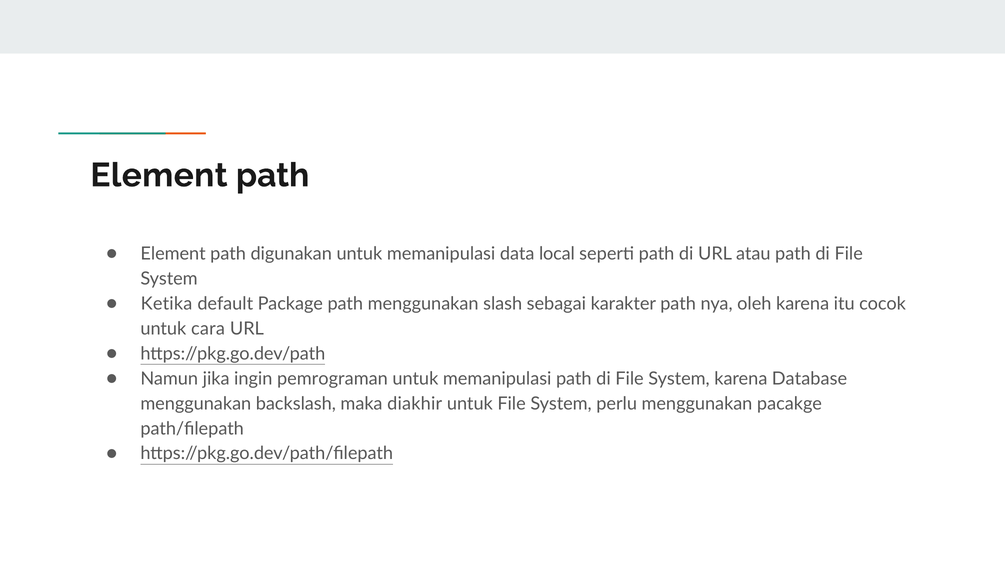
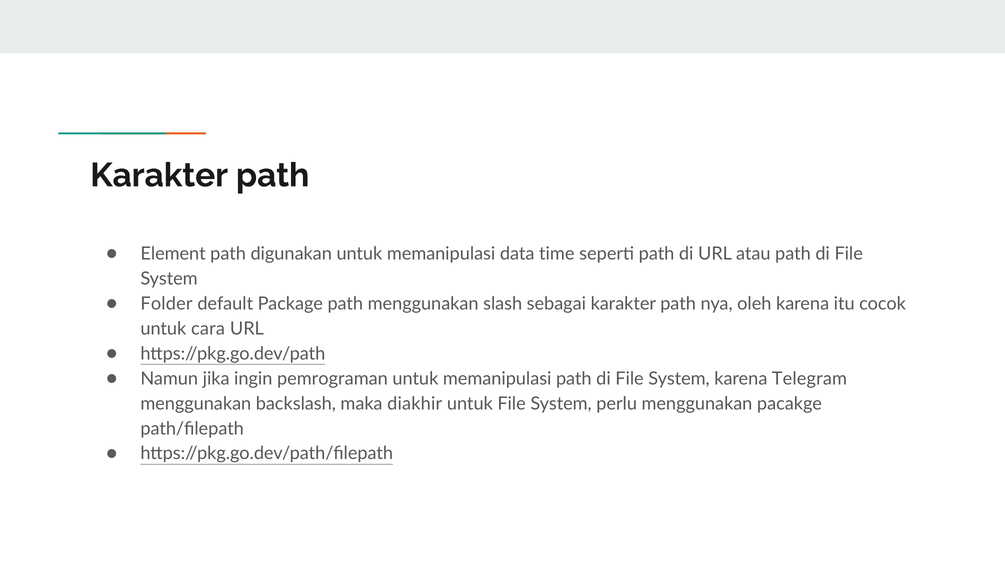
Element: Element -> Karakter (159, 175)
local: local -> time (557, 254)
Ketika: Ketika -> Folder (167, 304)
Database: Database -> Telegram (809, 379)
